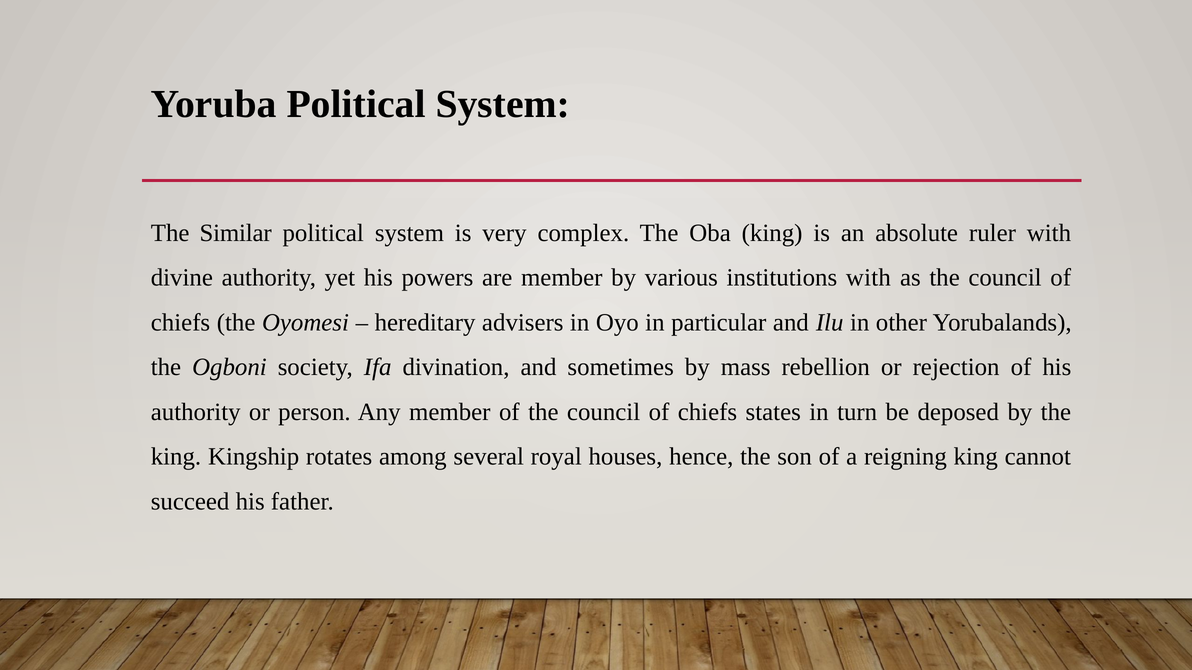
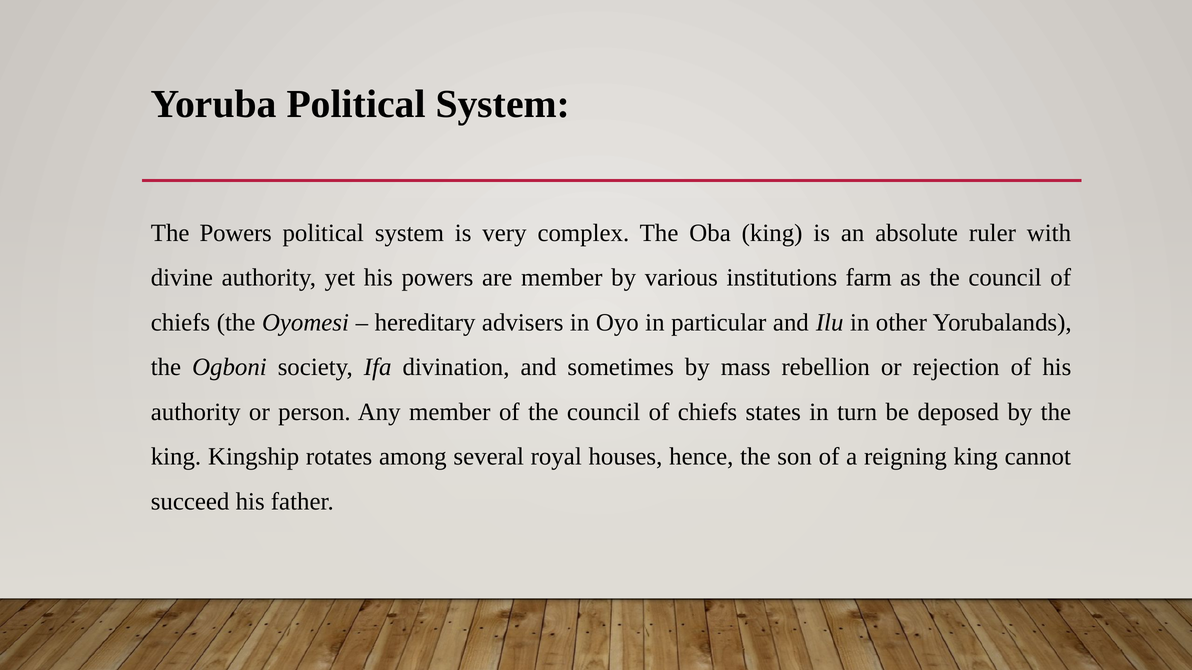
The Similar: Similar -> Powers (236, 233)
institutions with: with -> farm (869, 278)
